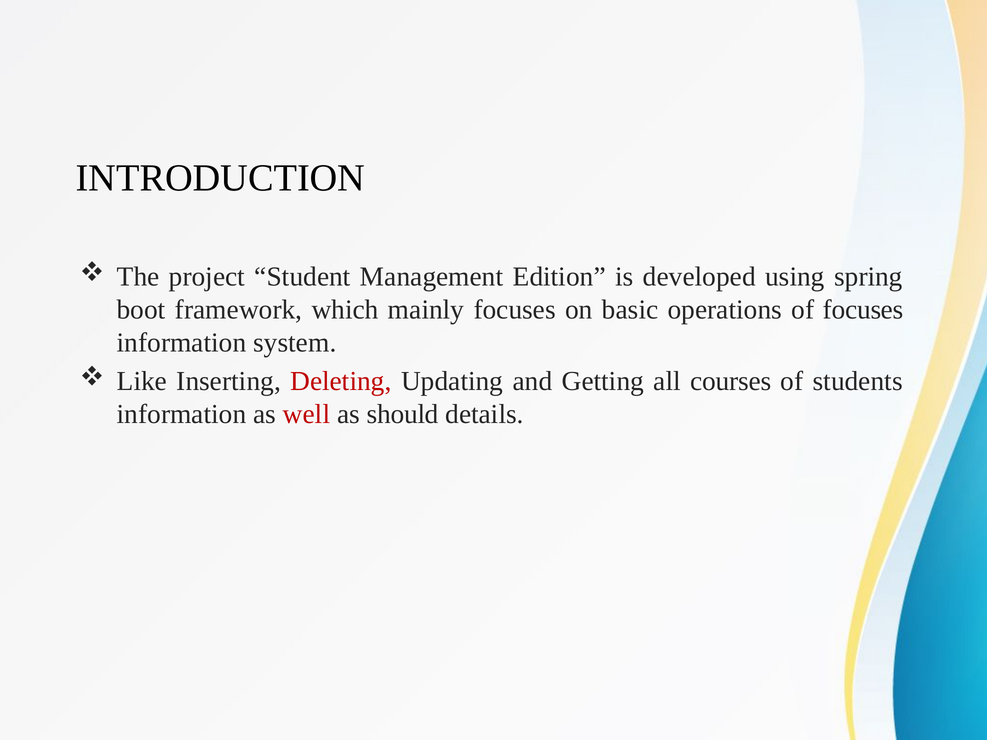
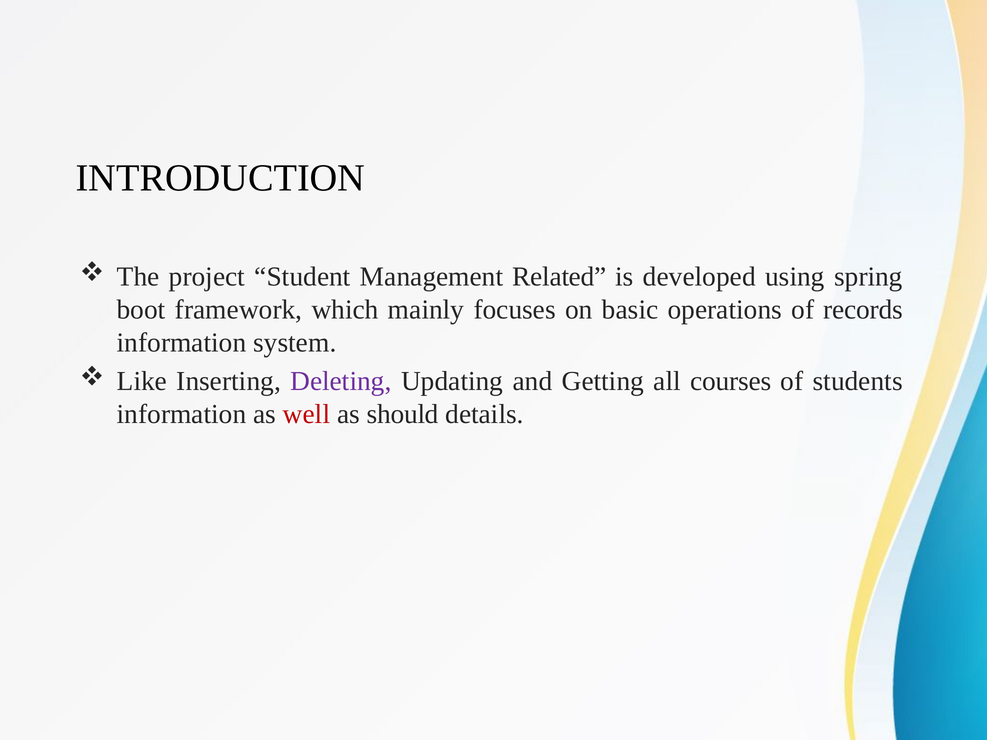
Edition: Edition -> Related (559, 277)
of focuses: focuses -> records (863, 310)
Deleting colour: red -> purple (341, 381)
